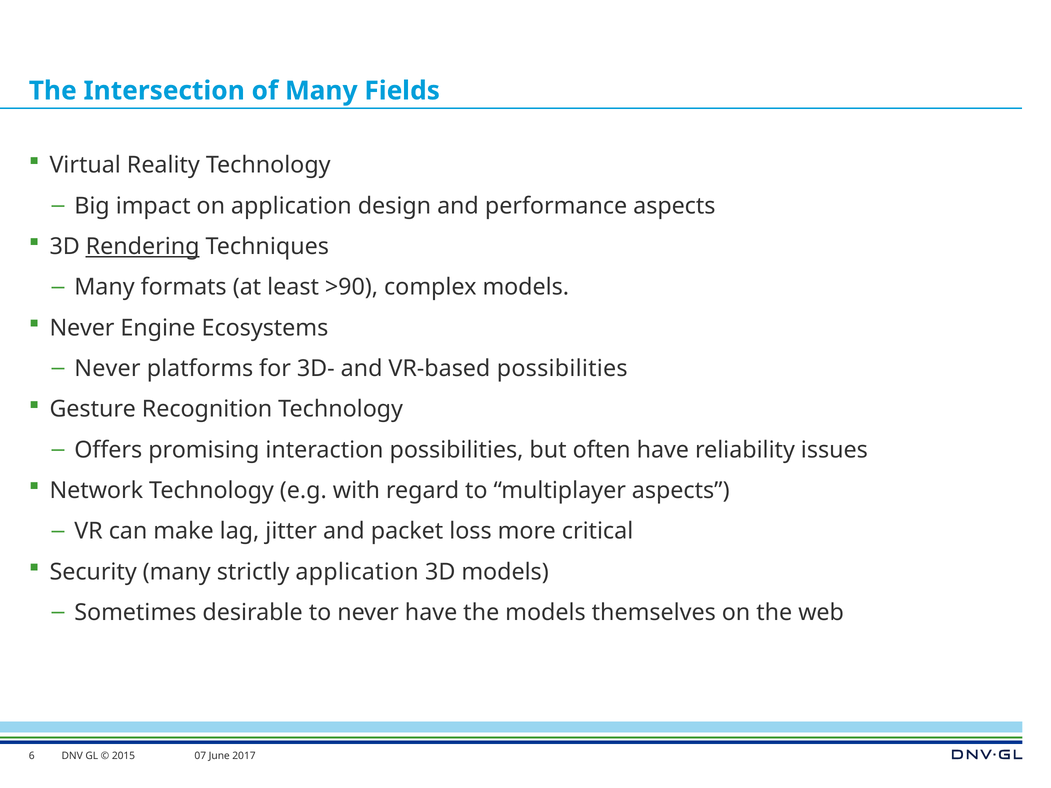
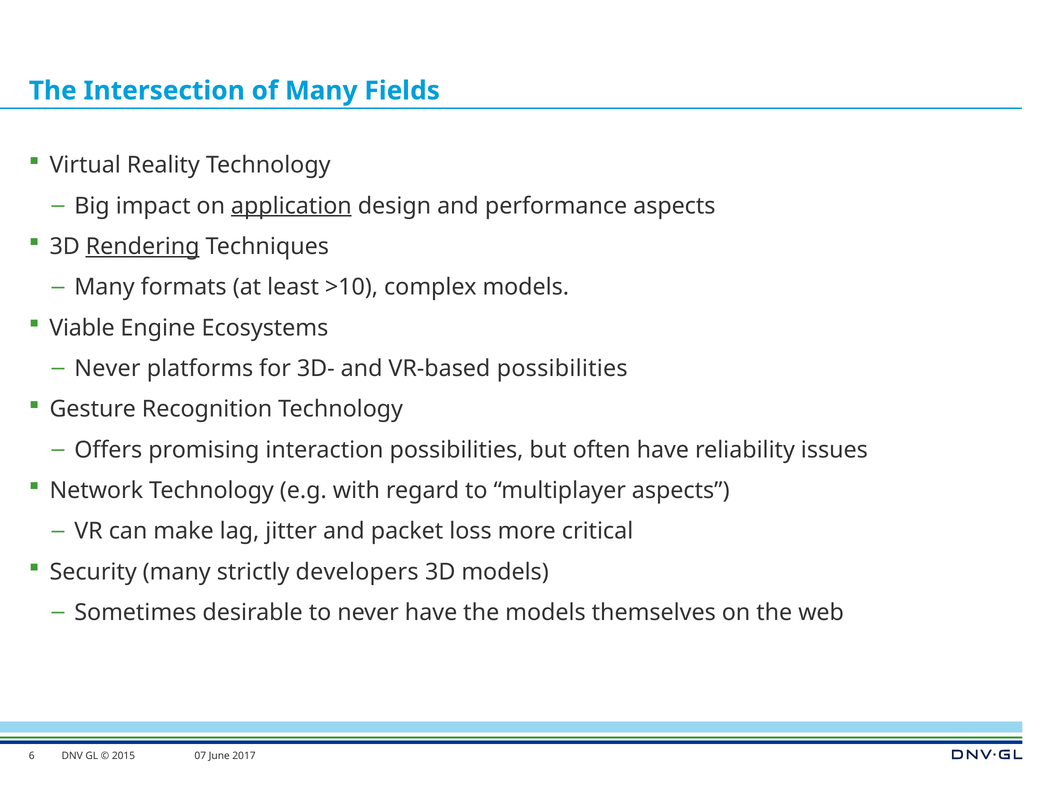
application underline: none -> present (291, 206)
>90: >90 -> >10 (352, 287)
Never: Never -> Viable (82, 328)
strictly application: application -> developers (357, 572)
